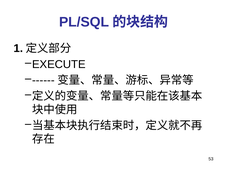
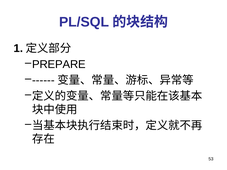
EXECUTE: EXECUTE -> PREPARE (59, 64)
